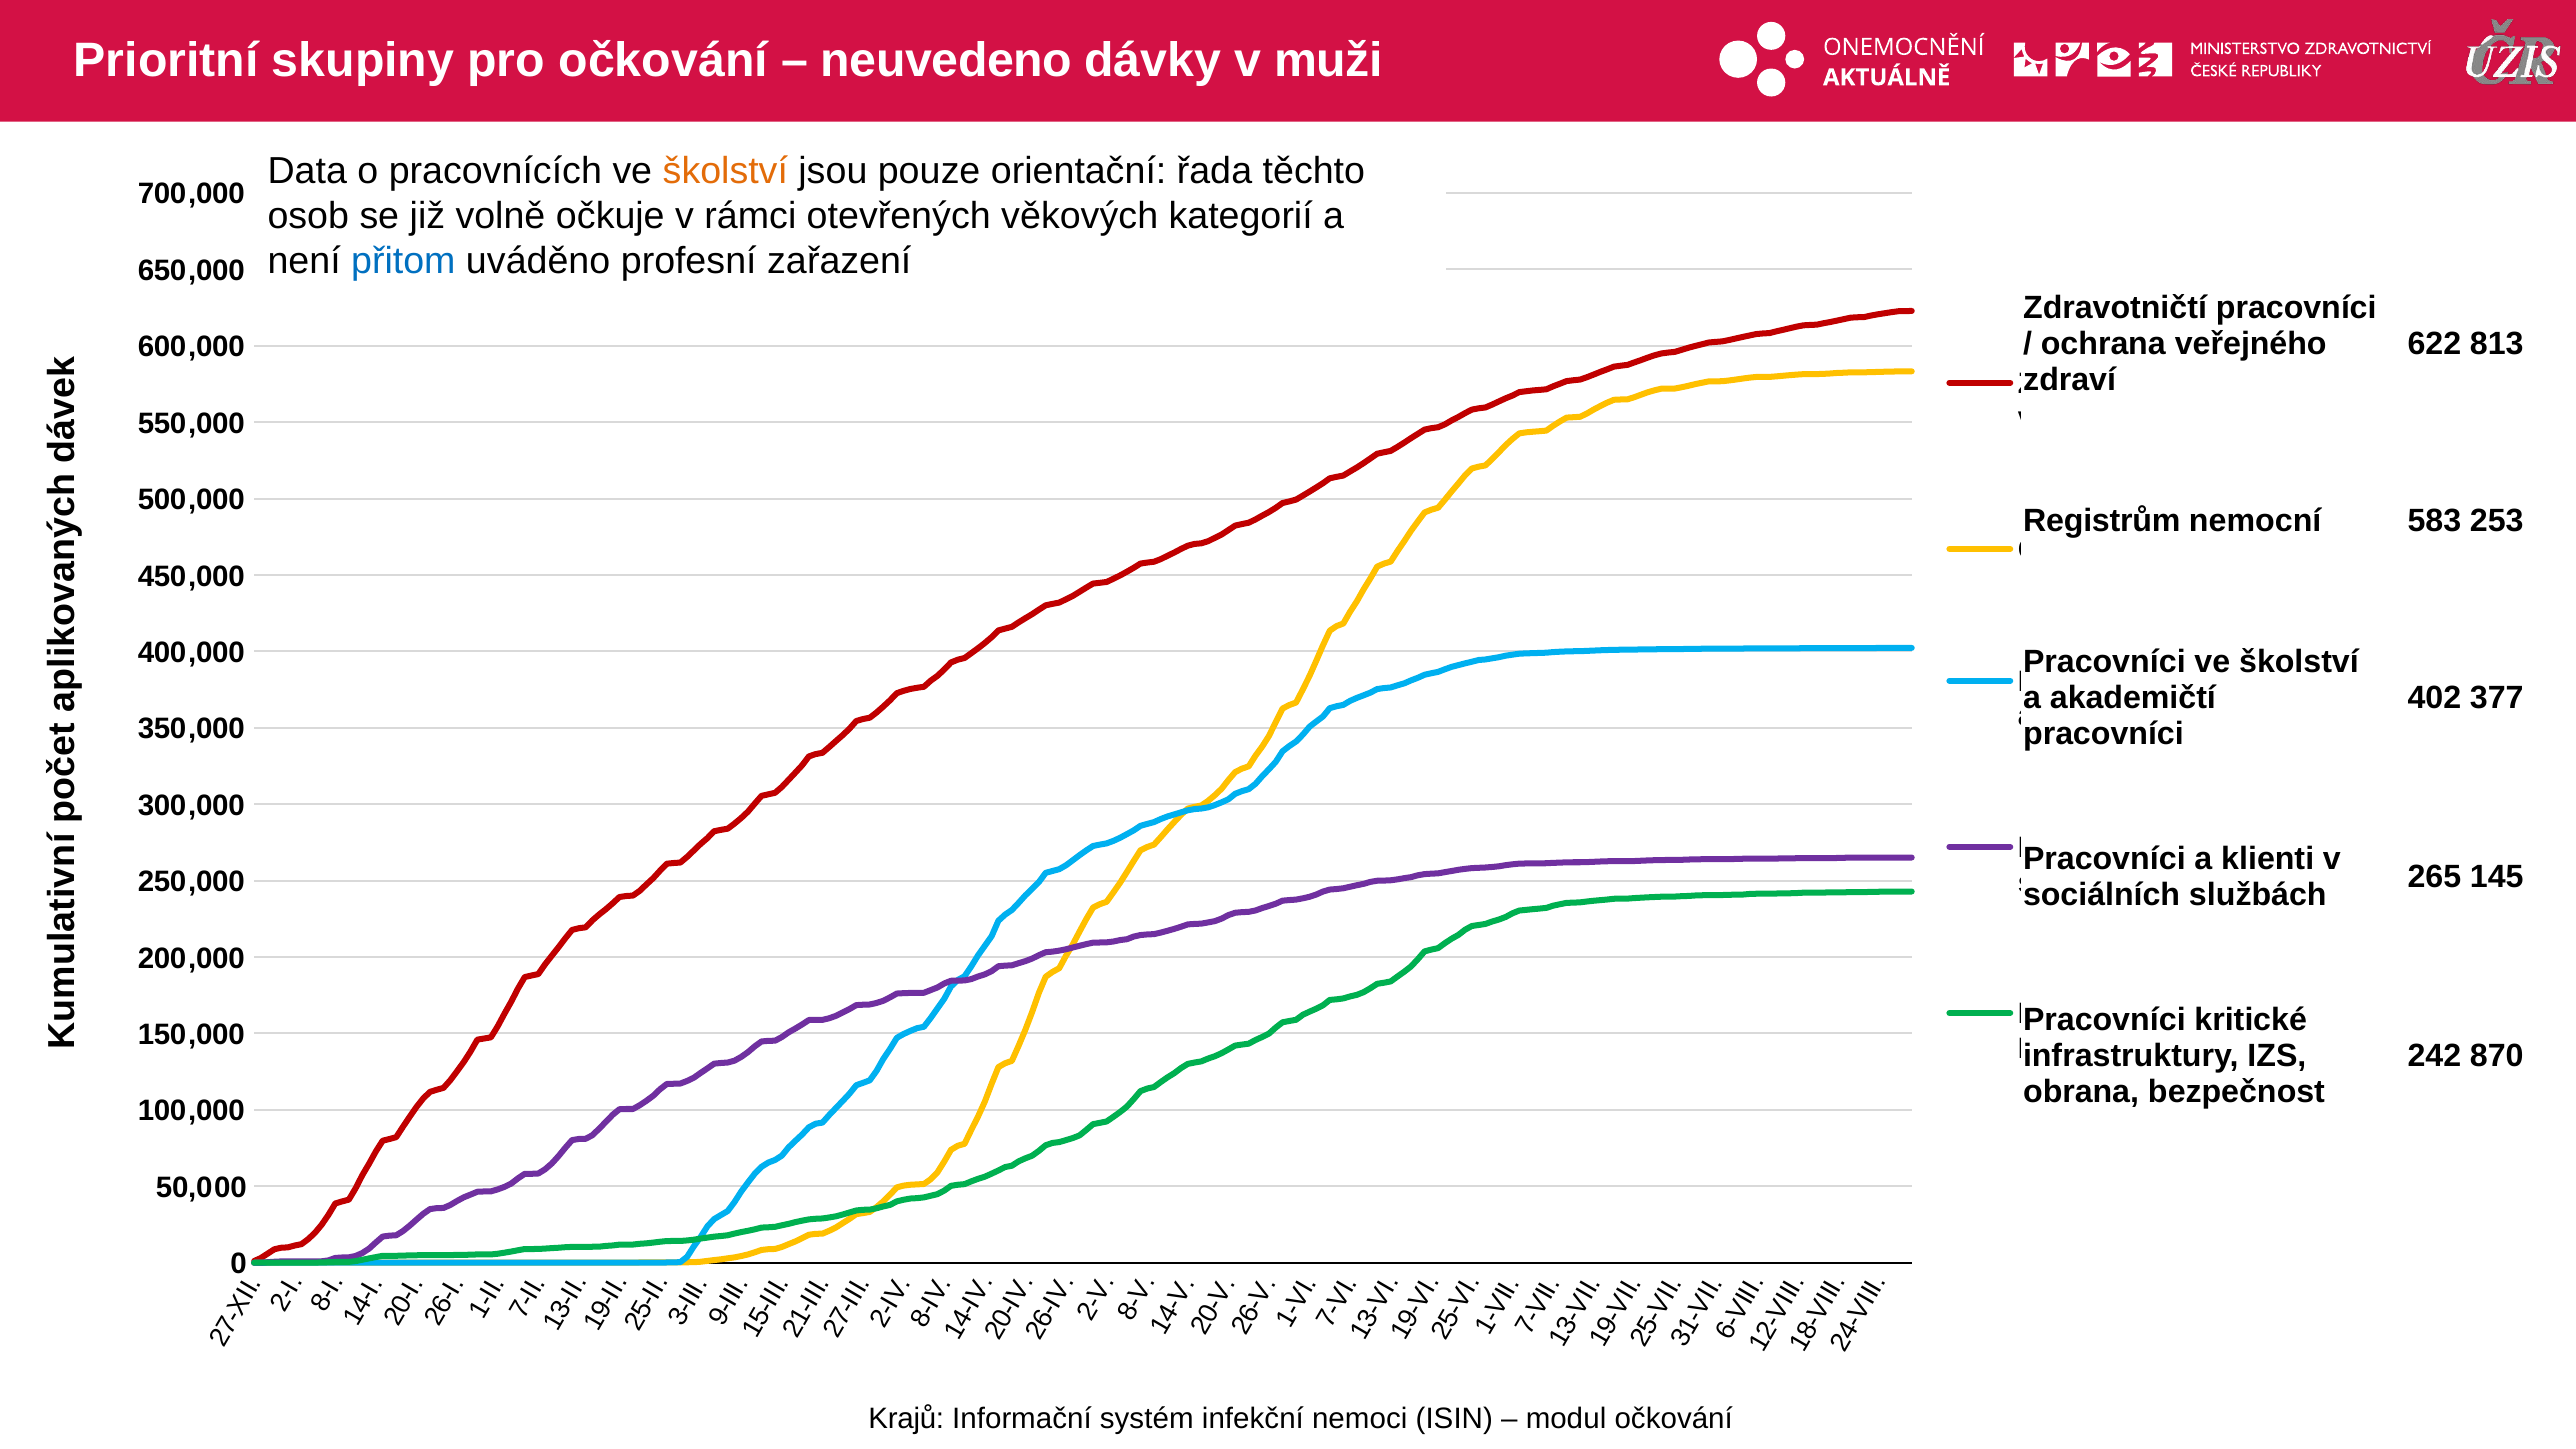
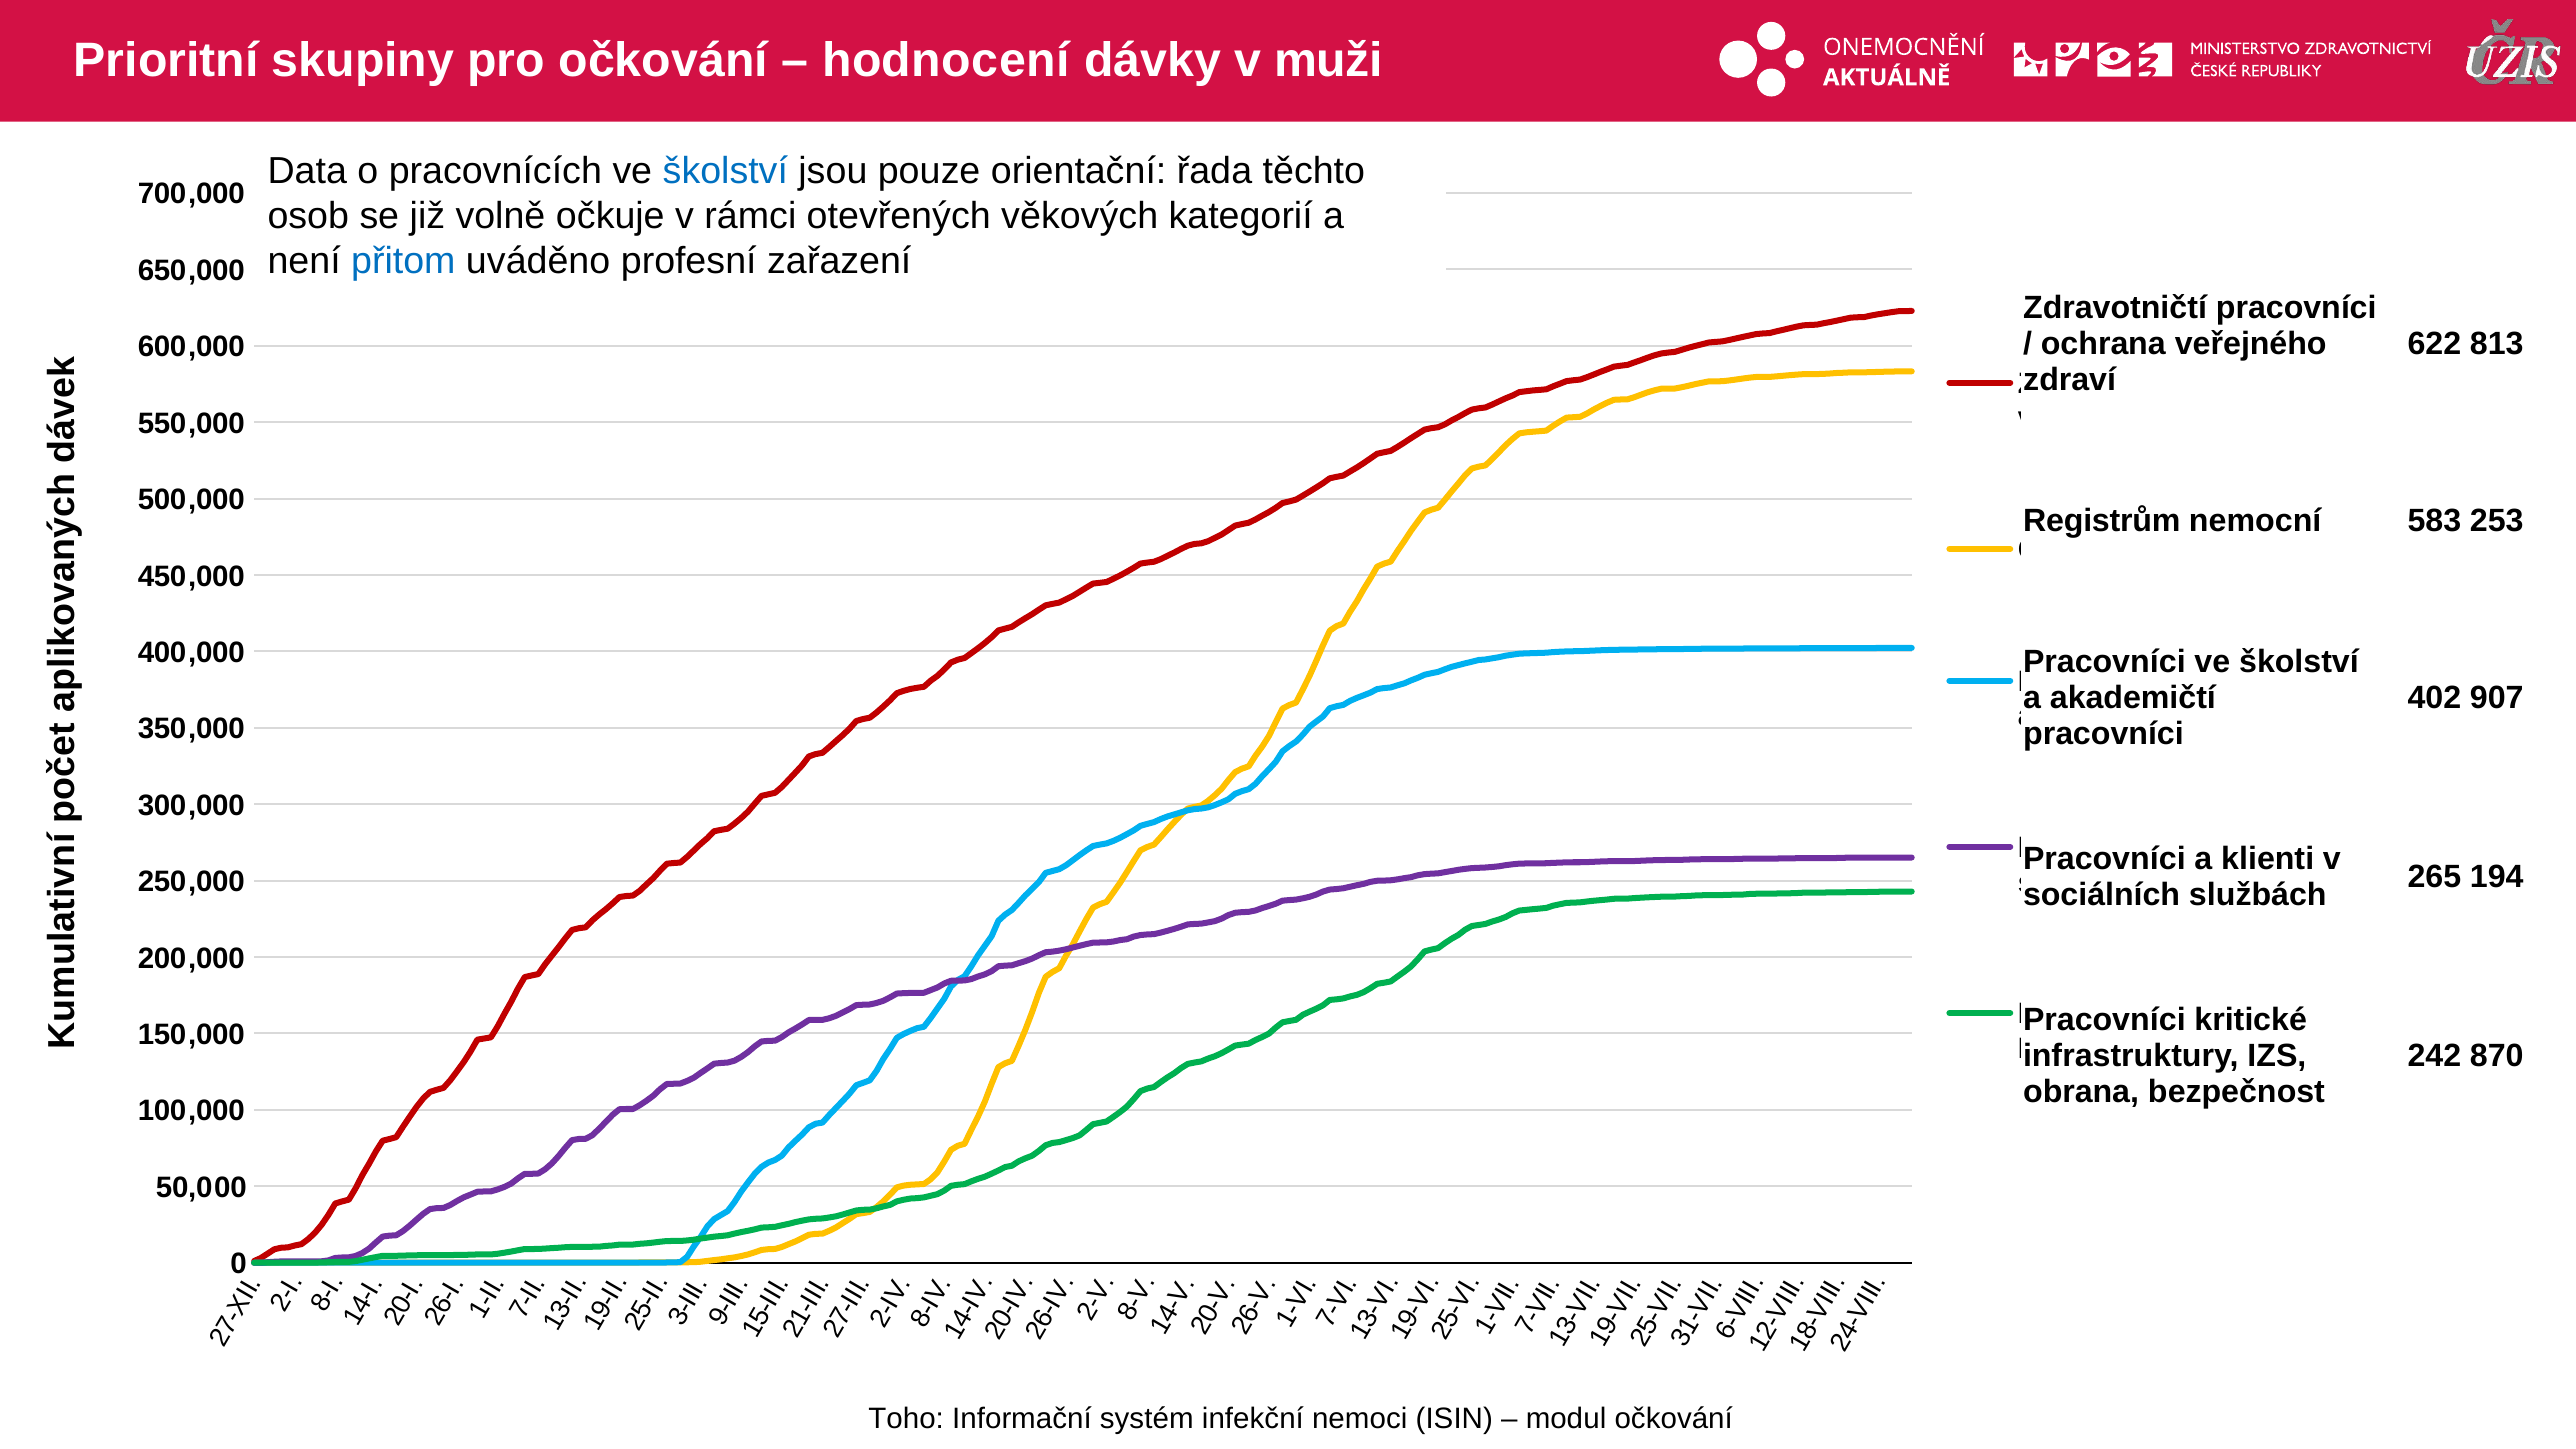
neuvedeno: neuvedeno -> hodnocení (946, 61)
školství colour: orange -> blue (725, 171)
377: 377 -> 907 (2497, 698)
145: 145 -> 194 (2497, 877)
Krajů: Krajů -> Toho (906, 1418)
